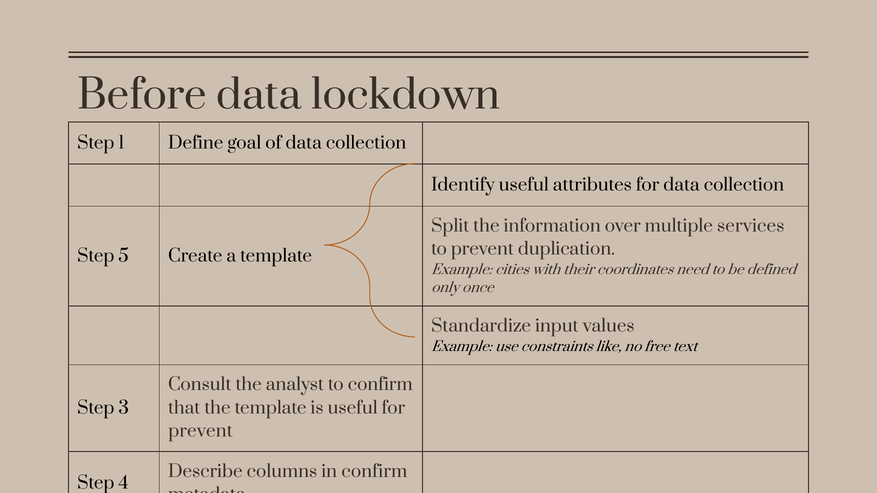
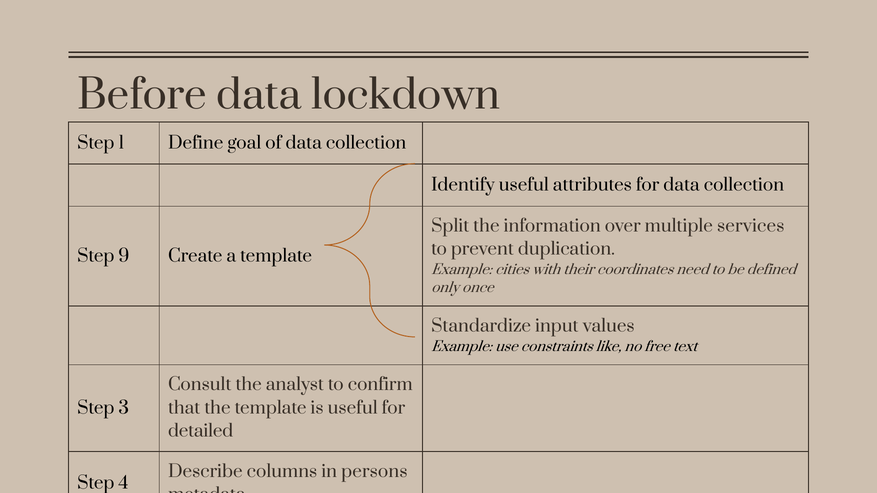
5: 5 -> 9 (124, 256)
prevent: prevent -> detailed (201, 431)
in confirm: confirm -> persons (374, 472)
